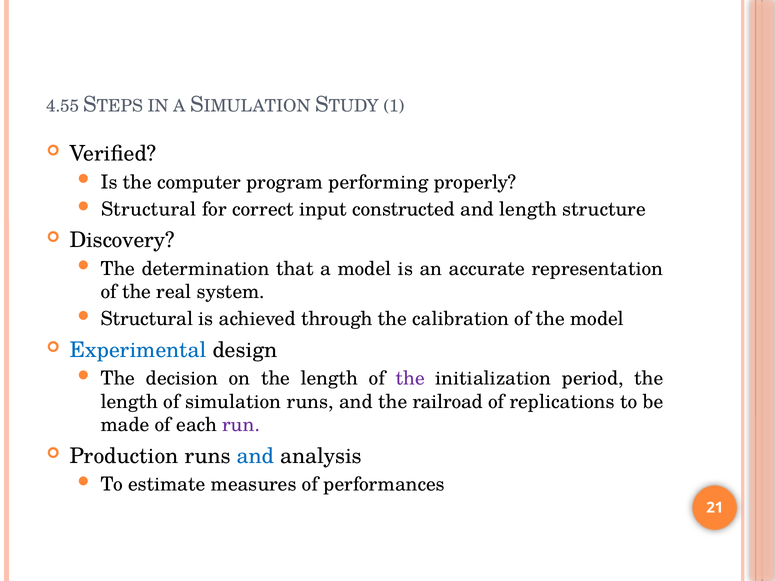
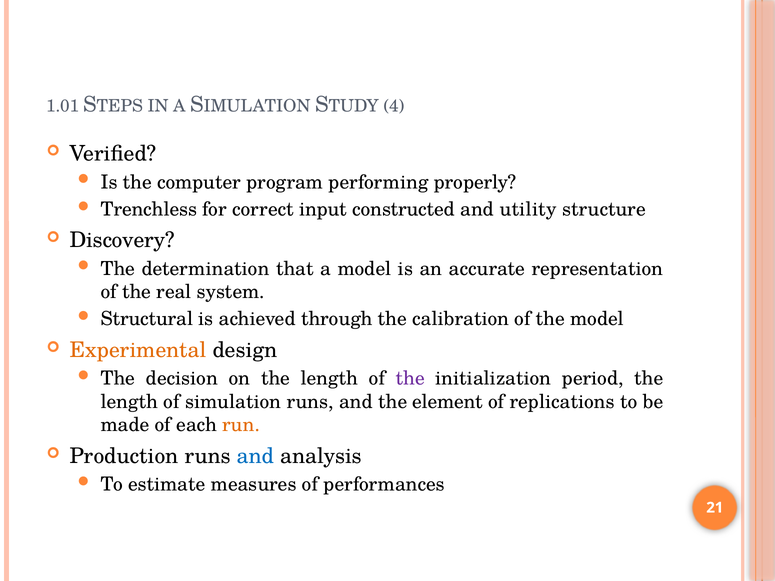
4.55: 4.55 -> 1.01 (63, 106)
1: 1 -> 4 (394, 106)
Structural: Structural -> Trenchless (149, 209)
and length: length -> utility (528, 209)
Experimental colour: blue -> orange (138, 350)
railroad: railroad -> element (448, 402)
run colour: purple -> orange (241, 425)
